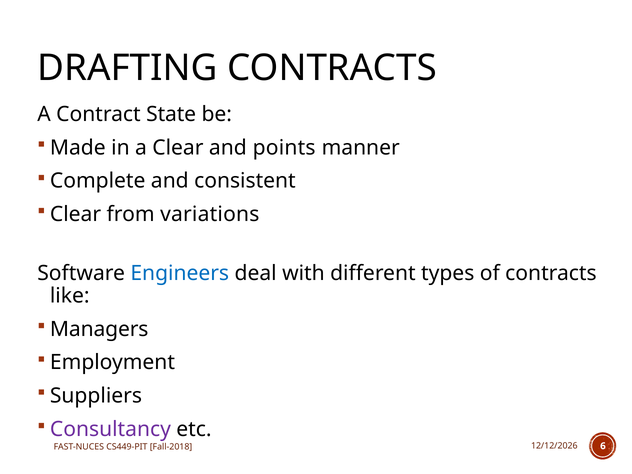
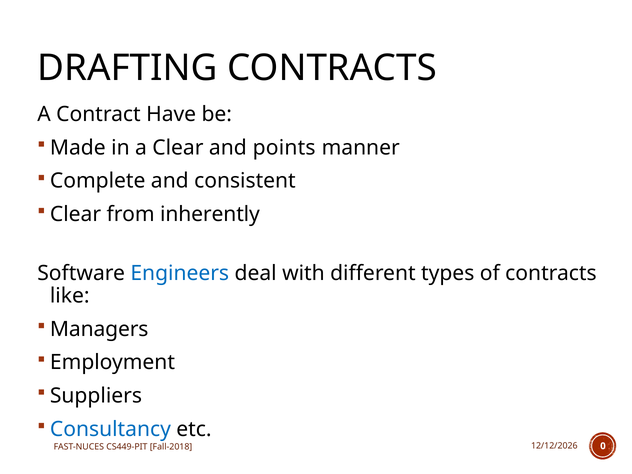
State: State -> Have (171, 114)
variations: variations -> inherently (210, 214)
Consultancy colour: purple -> blue (110, 429)
6: 6 -> 0 (603, 446)
